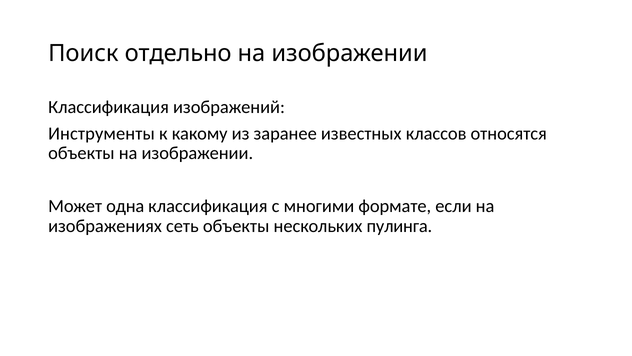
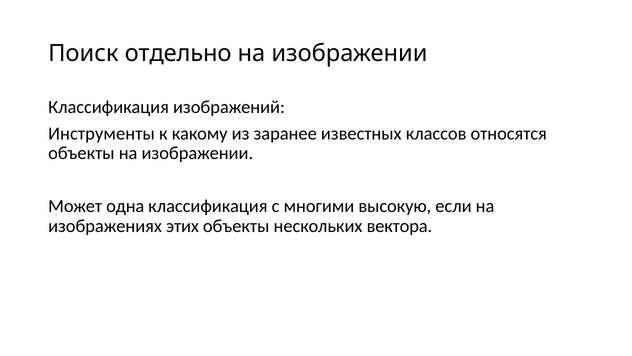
формате: формате -> высокую (395, 206)
сеть: сеть -> этих (182, 226)
пулинга: пулинга -> вектора (399, 226)
